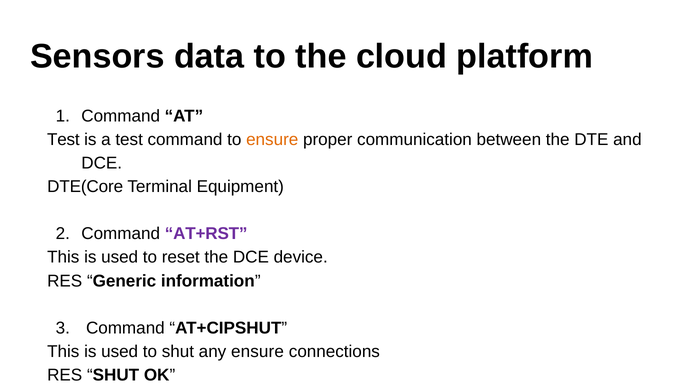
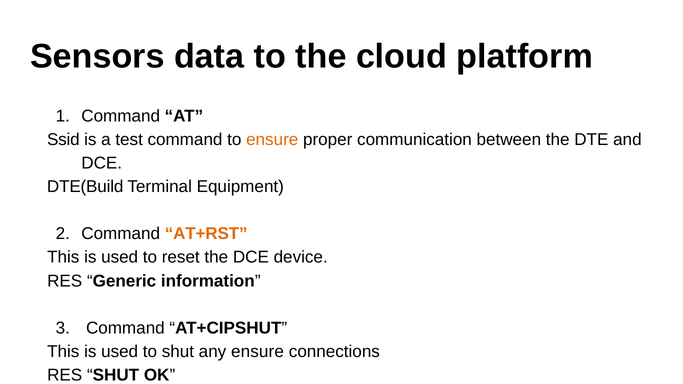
Test: Test -> Ssid (63, 140)
DTE(Core: DTE(Core -> DTE(Build (85, 187)
AT+RST colour: purple -> orange (206, 234)
